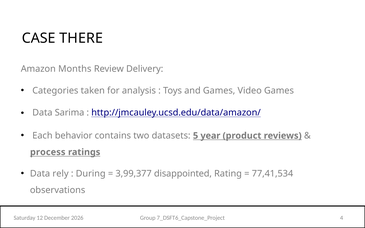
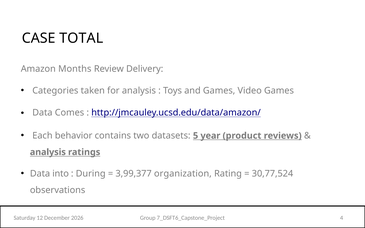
THERE: THERE -> TOTAL (81, 38)
Sarima: Sarima -> Comes (69, 113)
process: process -> analysis (48, 152)
rely: rely -> into (61, 174)
disappointed: disappointed -> organization (183, 174)
77,41,534: 77,41,534 -> 30,77,524 (272, 174)
